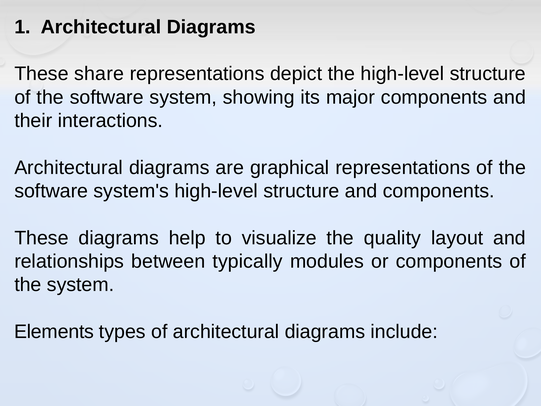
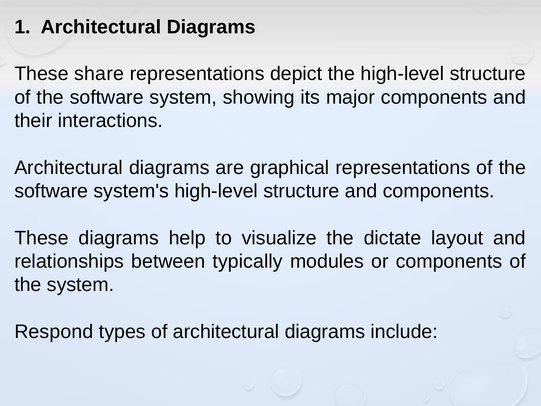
quality: quality -> dictate (392, 238)
Elements: Elements -> Respond (54, 331)
